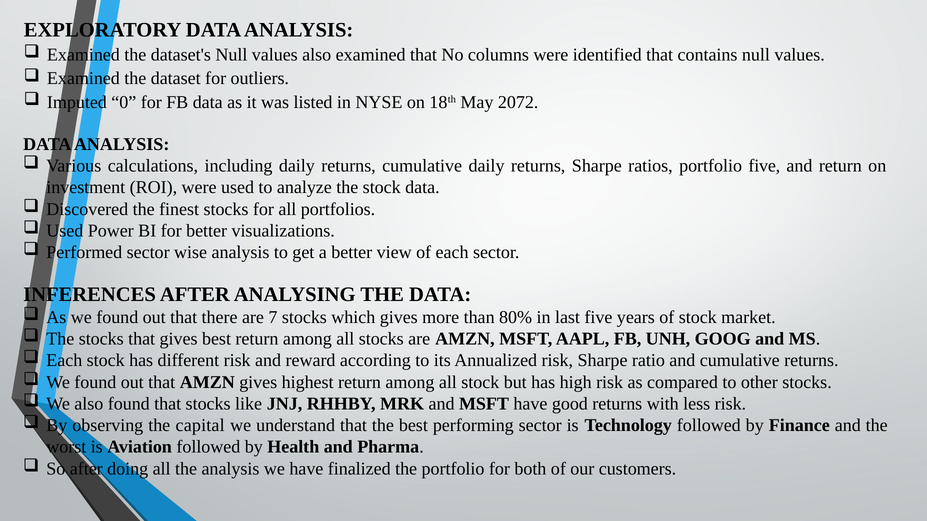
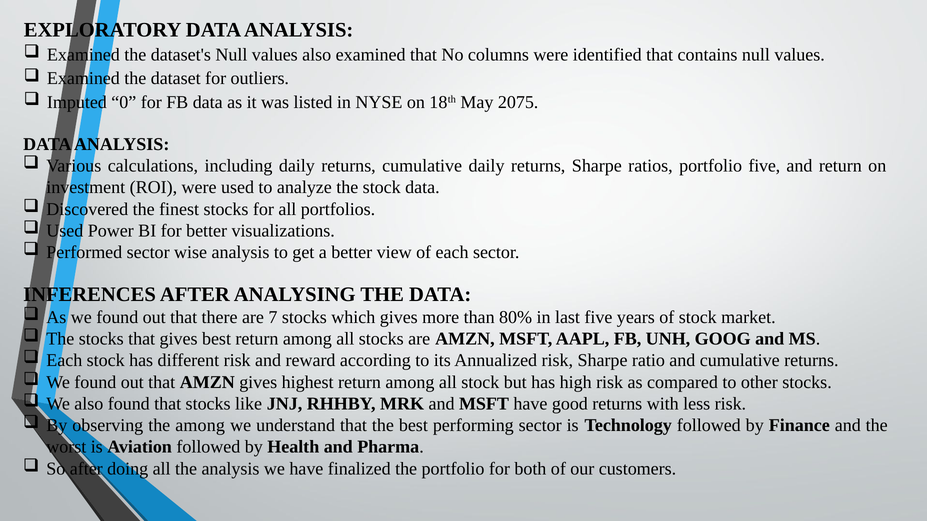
2072: 2072 -> 2075 (518, 102)
the capital: capital -> among (200, 426)
